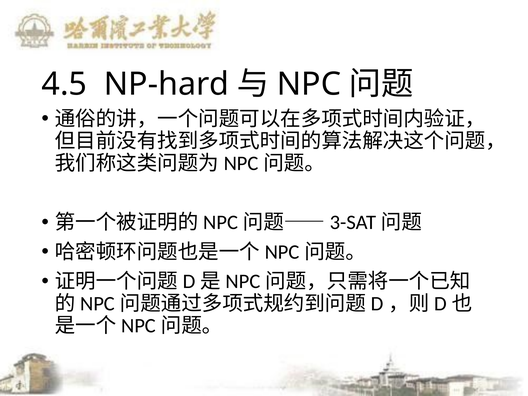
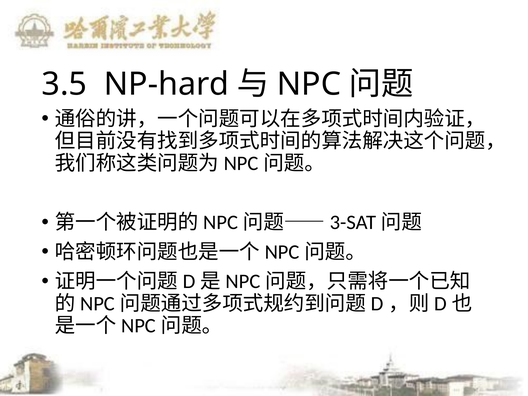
4.5: 4.5 -> 3.5 (64, 84)
